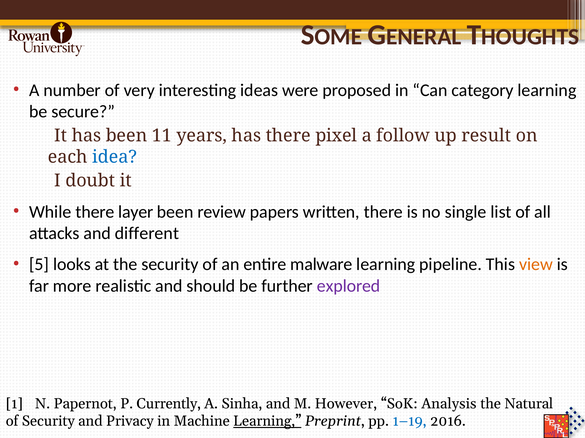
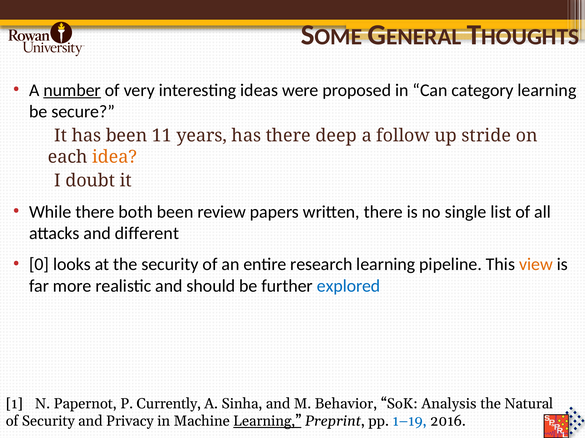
number underline: none -> present (72, 90)
pixel: pixel -> deep (336, 136)
result: result -> stride (486, 136)
idea colour: blue -> orange (115, 157)
layer: layer -> both (136, 212)
5: 5 -> 0 (39, 265)
malware: malware -> research (321, 265)
explored colour: purple -> blue (349, 286)
However: However -> Behavior (346, 404)
